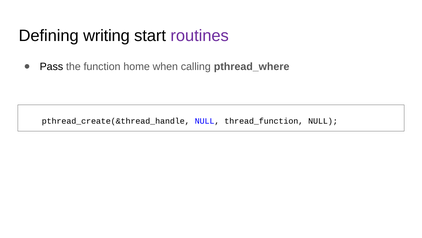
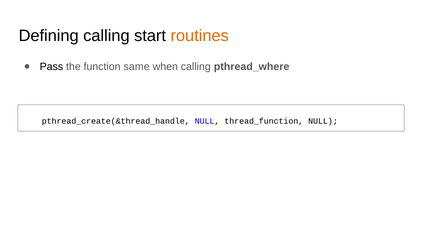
Defining writing: writing -> calling (106, 36)
routines colour: purple -> orange (200, 36)
home: home -> same (137, 66)
